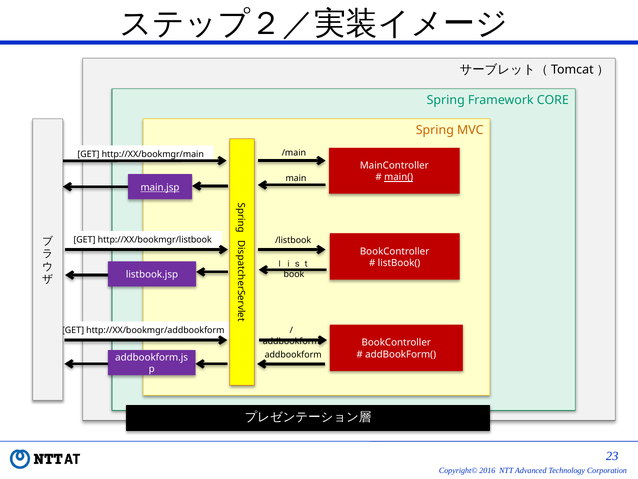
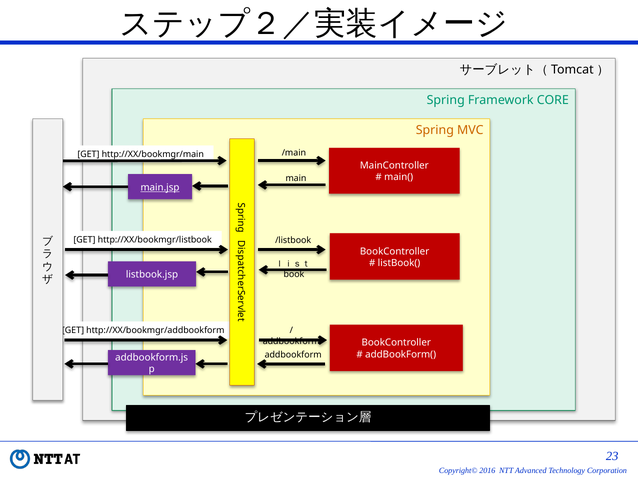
main( underline: present -> none (399, 177)
